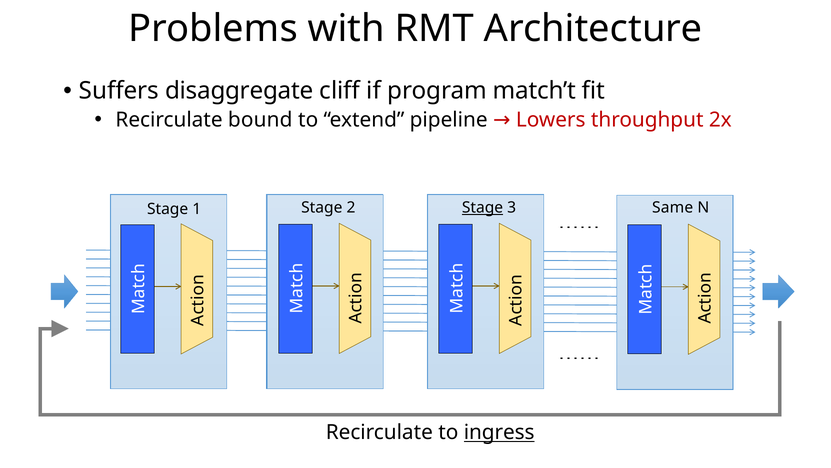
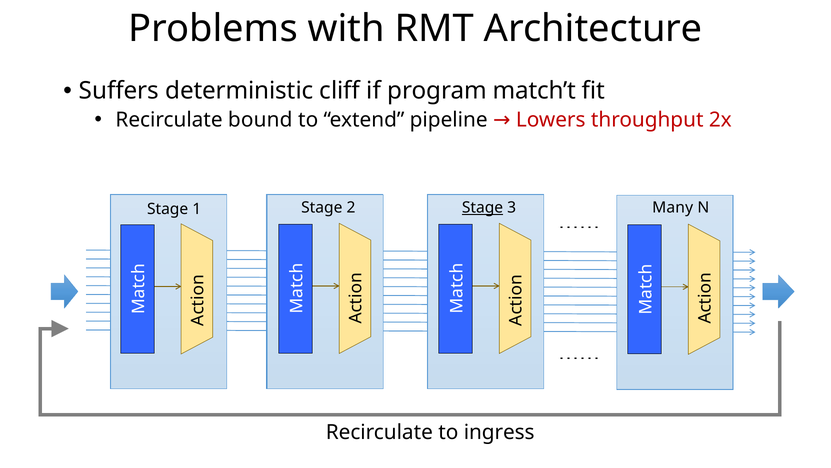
disaggregate: disaggregate -> deterministic (239, 91)
Same: Same -> Many (673, 207)
ingress underline: present -> none (499, 432)
